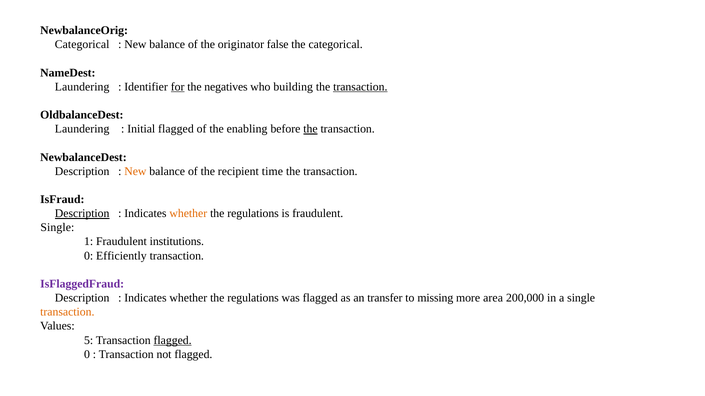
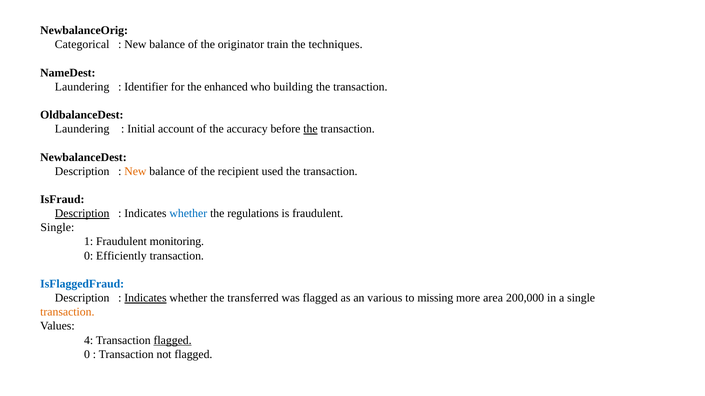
false: false -> train (278, 45)
the categorical: categorical -> techniques (336, 45)
for underline: present -> none (178, 87)
negatives: negatives -> enhanced (226, 87)
transaction underline: present -> none (360, 87)
Initial flagged: flagged -> account (176, 129)
enabling: enabling -> accuracy (247, 129)
time: time -> used (272, 172)
whether colour: orange -> blue (188, 214)
institutions: institutions -> monitoring (177, 242)
IsFlaggedFraud colour: purple -> blue (82, 284)
Indicates underline: none -> present (145, 298)
regulations: regulations -> transferred (253, 298)
transfer: transfer -> various (385, 298)
5: 5 -> 4 (89, 341)
